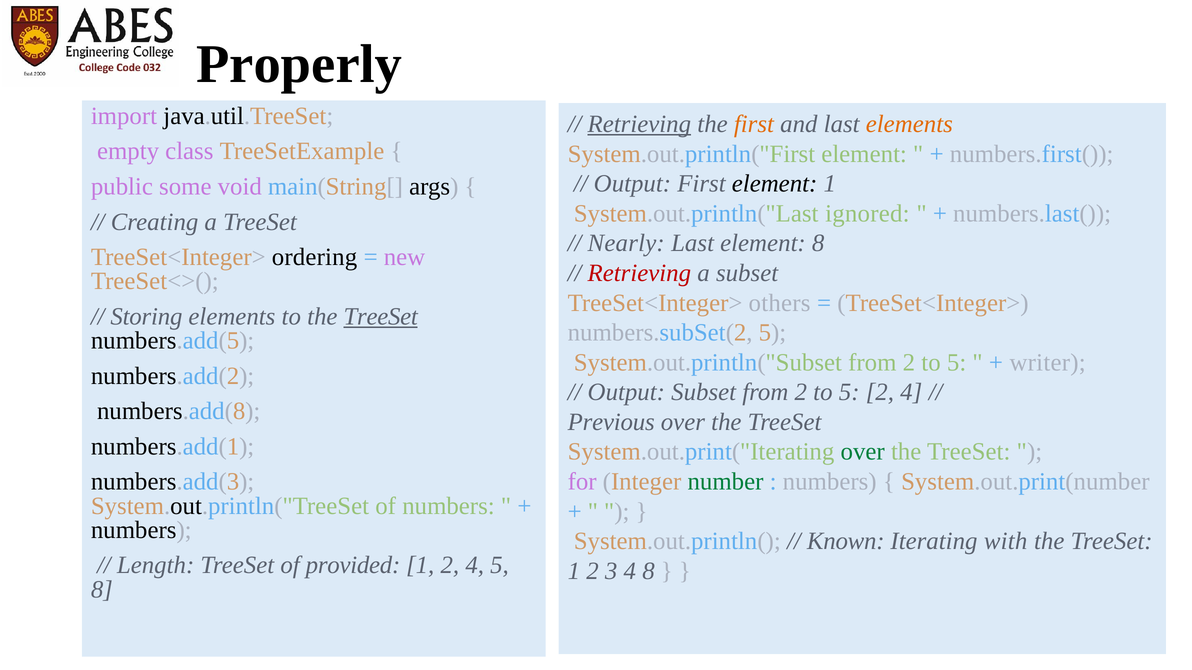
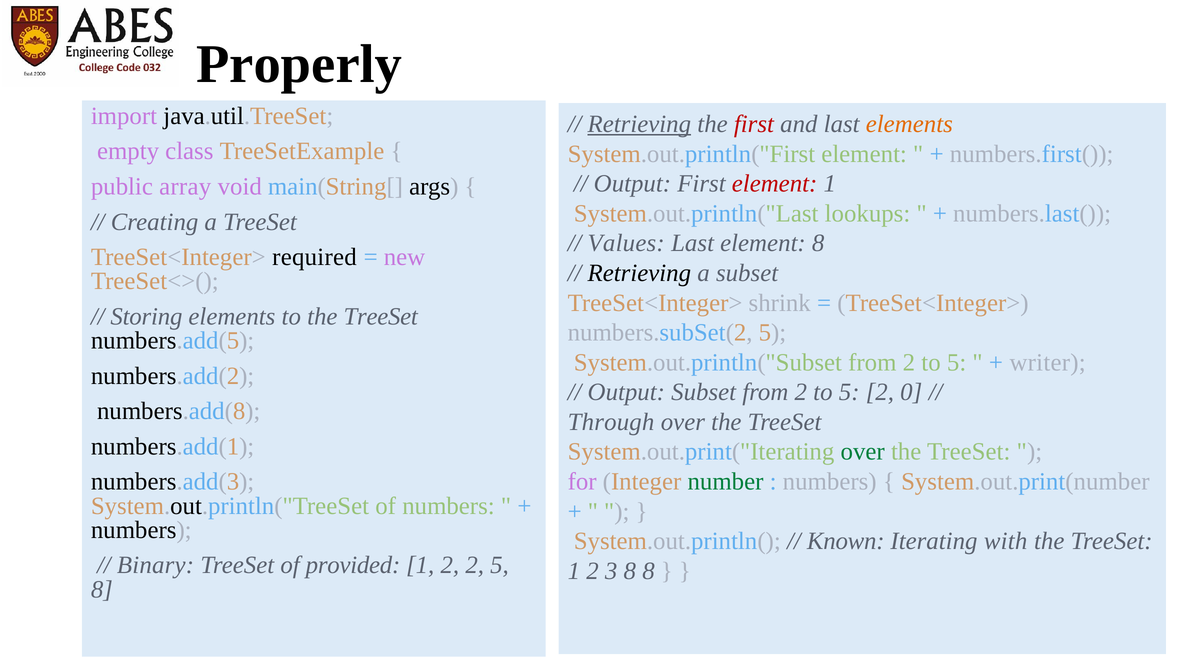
first colour: orange -> red (754, 124)
element colour: black -> red (775, 184)
some: some -> array (185, 187)
ignored: ignored -> lookups (867, 214)
Nearly: Nearly -> Values (626, 243)
ordering: ordering -> required (314, 257)
Retrieving colour: red -> black (639, 273)
others: others -> shrink (780, 303)
TreeSet underline: present -> none (381, 317)
5 2 4: 4 -> 0 (911, 393)
Previous: Previous -> Through (611, 422)
Length: Length -> Binary (156, 566)
1 2 4: 4 -> 2 (475, 566)
3 4: 4 -> 8 (630, 571)
